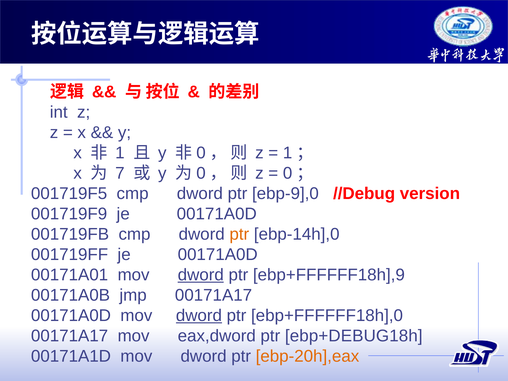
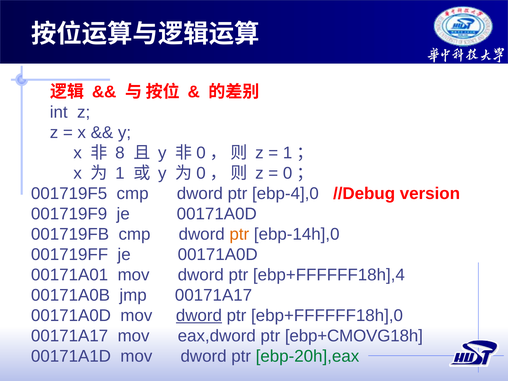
1: 1 -> 8 (120, 153)
7: 7 -> 1 (120, 173)
ebp-9],0: ebp-9],0 -> ebp-4],0 (285, 194)
dword underline: present -> none (201, 275)
ebp+FFFFFF18h],9: ebp+FFFFFF18h],9 -> ebp+FFFFFF18h],4 (329, 275)
ebp+DEBUG18h: ebp+DEBUG18h -> ebp+CMOVG18h (354, 336)
ebp-20h],eax colour: orange -> green (307, 356)
